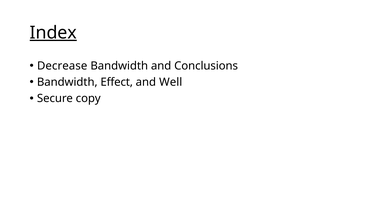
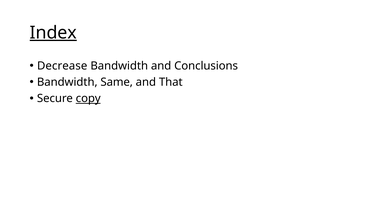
Effect: Effect -> Same (117, 82)
Well: Well -> That (171, 82)
copy underline: none -> present (88, 98)
